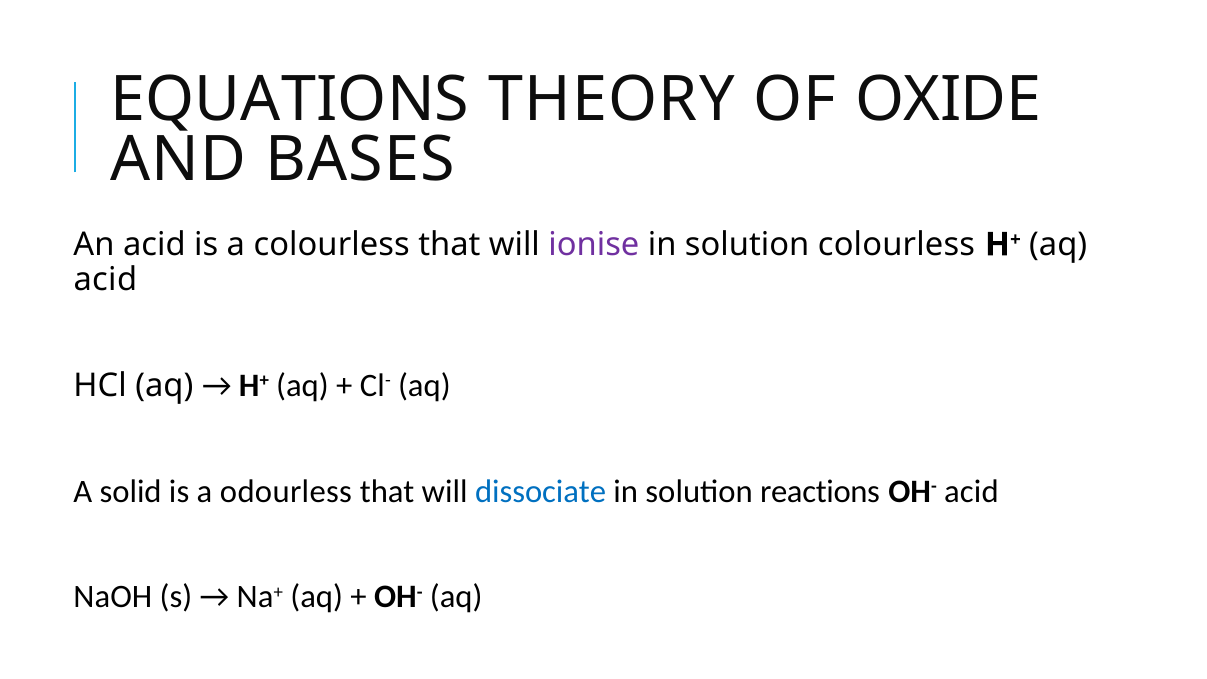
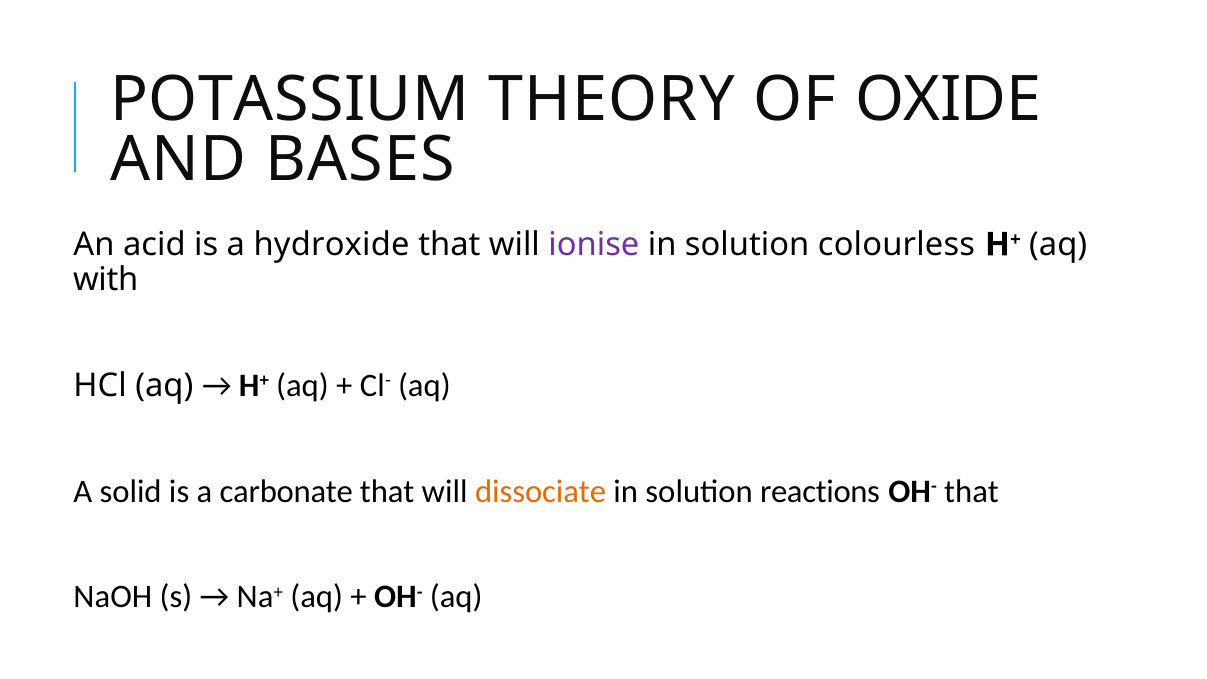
EQUATIONS: EQUATIONS -> POTASSIUM (290, 99)
a colourless: colourless -> hydroxide (332, 245)
acid: acid -> with (106, 280)
odourless: odourless -> carbonate (286, 491)
dissociate colour: blue -> orange (541, 491)
OH- acid: acid -> that (972, 491)
